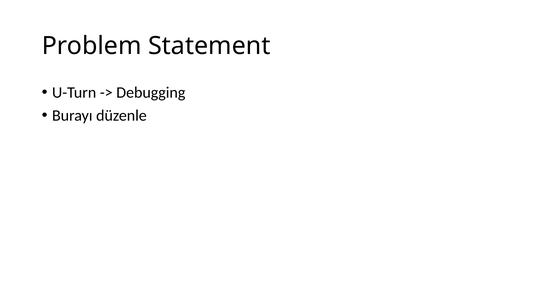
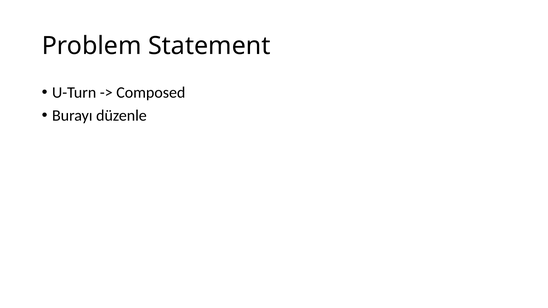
Debugging: Debugging -> Composed (151, 93)
